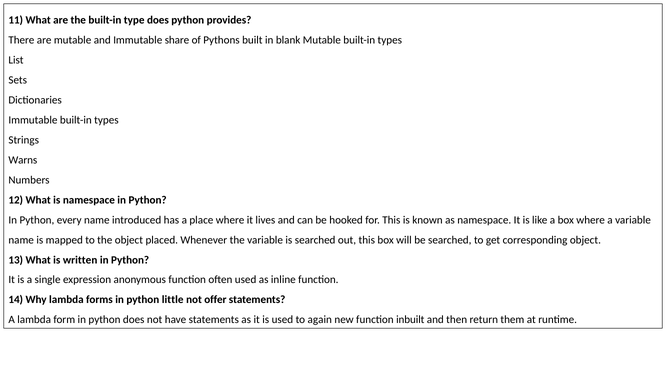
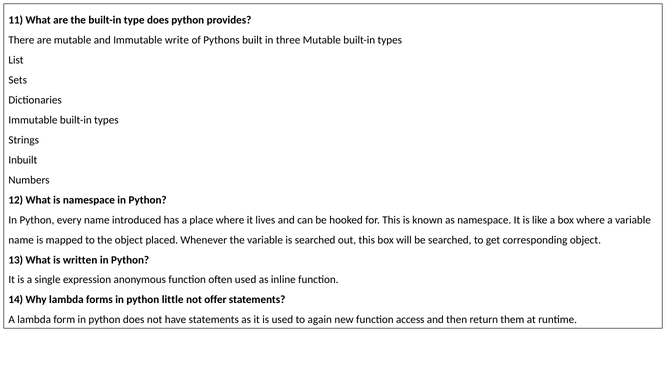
share: share -> write (177, 40)
blank: blank -> three (288, 40)
Warns: Warns -> Inbuilt (23, 160)
inbuilt: inbuilt -> access (410, 320)
